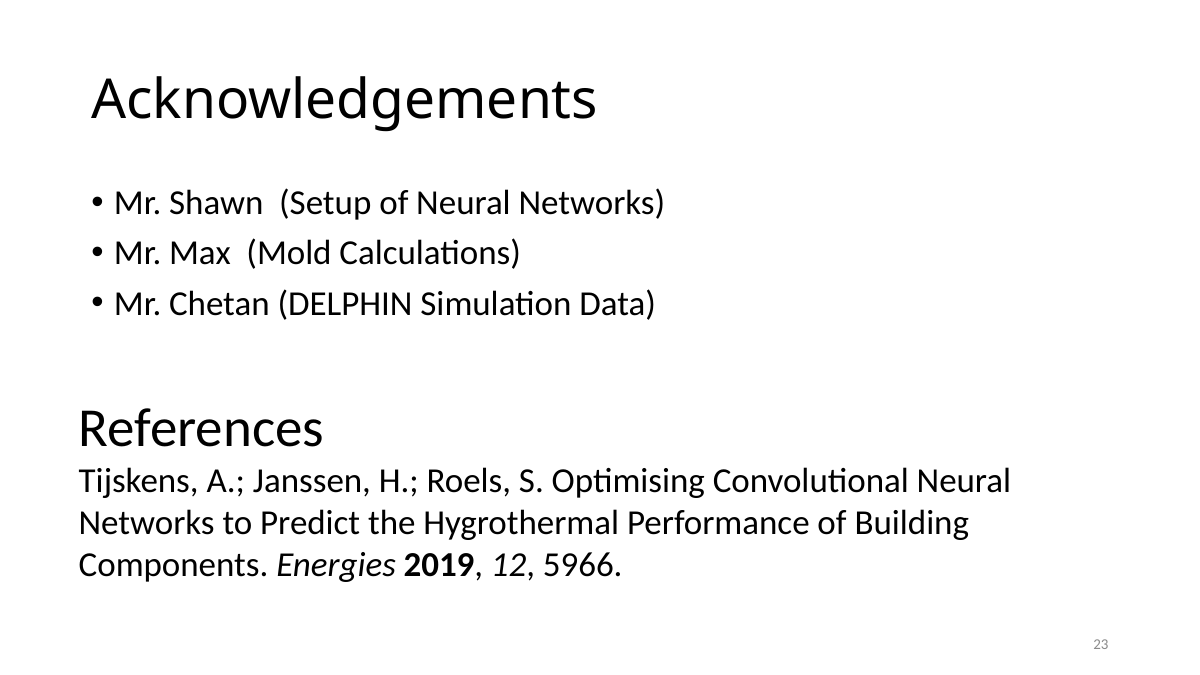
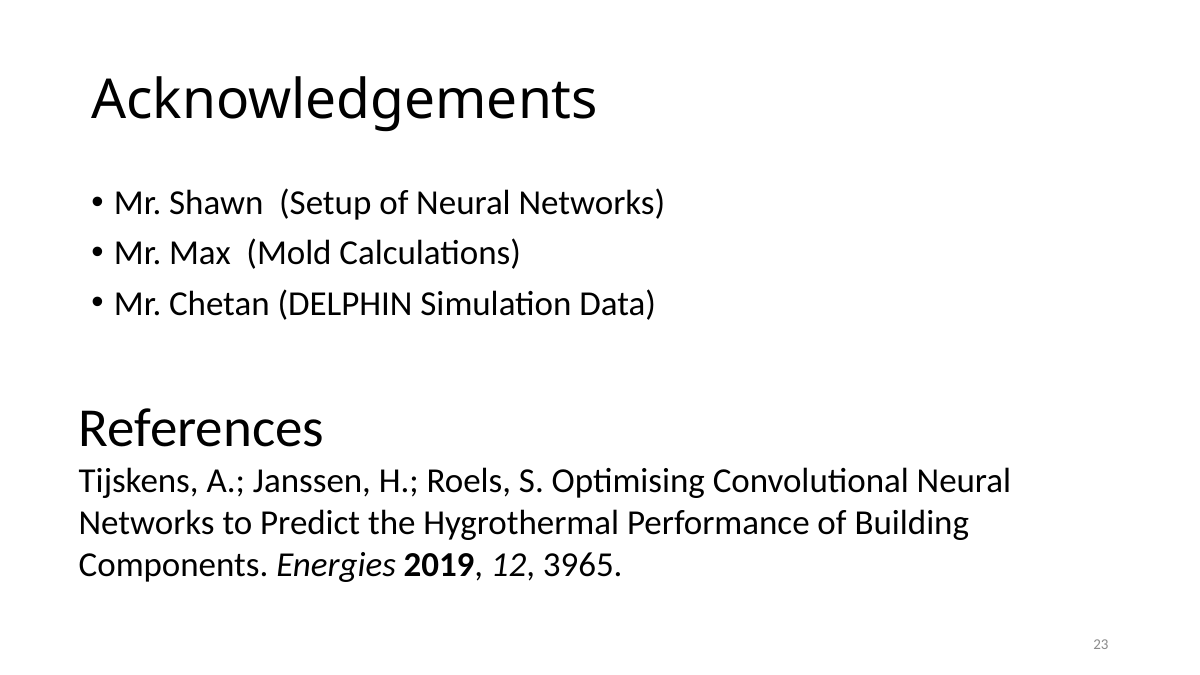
5966: 5966 -> 3965 (583, 565)
